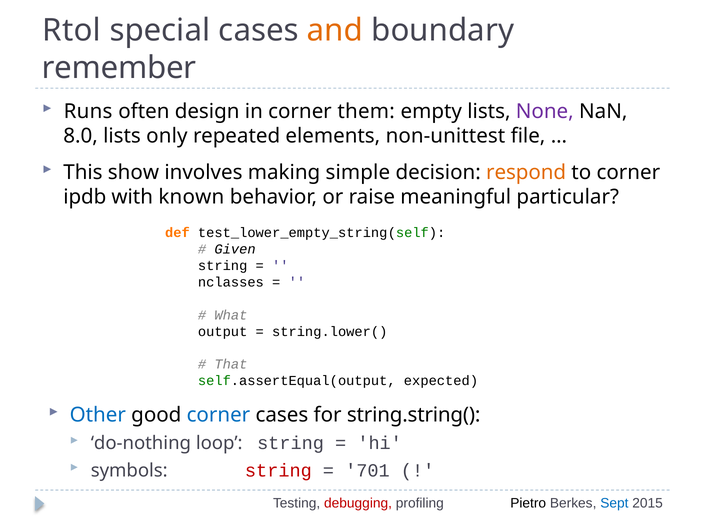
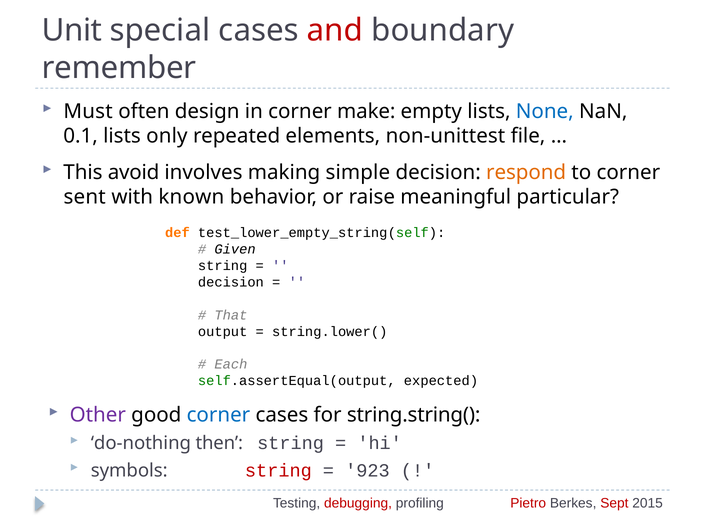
Rtol: Rtol -> Unit (72, 30)
and colour: orange -> red (335, 30)
Runs: Runs -> Must (88, 111)
them: them -> make (366, 111)
None colour: purple -> blue (545, 111)
8.0: 8.0 -> 0.1 (81, 136)
show: show -> avoid (134, 172)
ipdb: ipdb -> sent (85, 197)
nclasses: nclasses -> decision (231, 282)
What: What -> That (231, 315)
That: That -> Each (231, 364)
Other colour: blue -> purple (98, 415)
loop: loop -> then (219, 443)
701: 701 -> 923 (367, 470)
Pietro colour: black -> red (528, 503)
Sept colour: blue -> red (614, 503)
